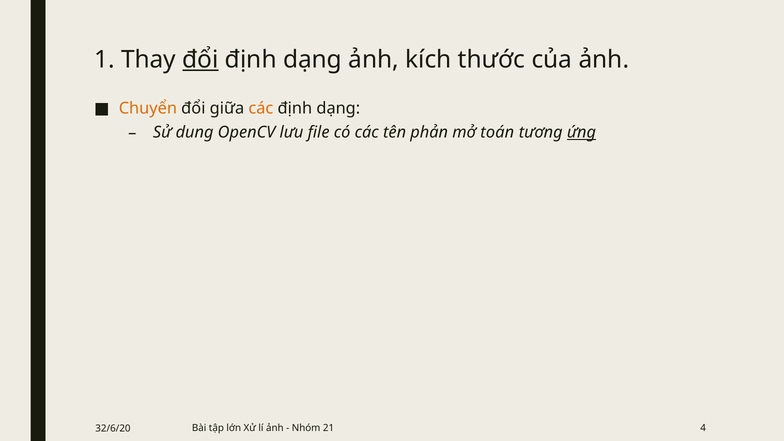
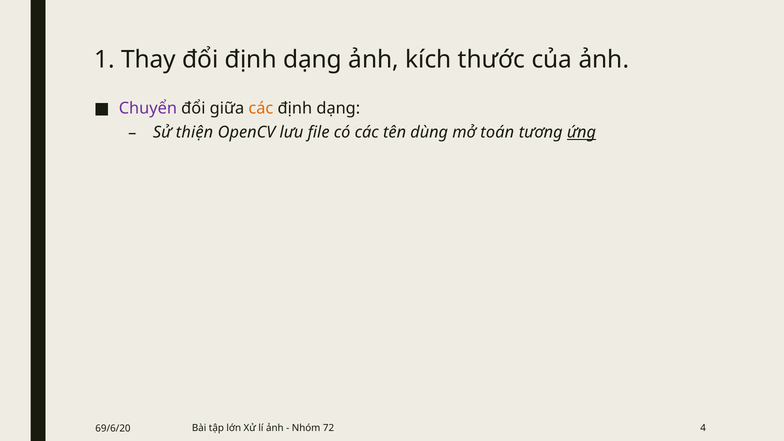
đổi underline: present -> none (200, 60)
Chuyển colour: orange -> purple (148, 108)
dung: dung -> thiện (194, 132)
phản: phản -> dùng (429, 132)
21: 21 -> 72 (329, 428)
32/6/20: 32/6/20 -> 69/6/20 (113, 429)
